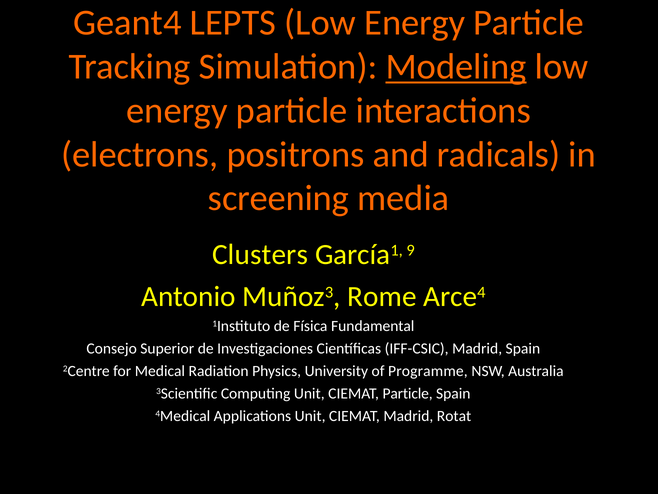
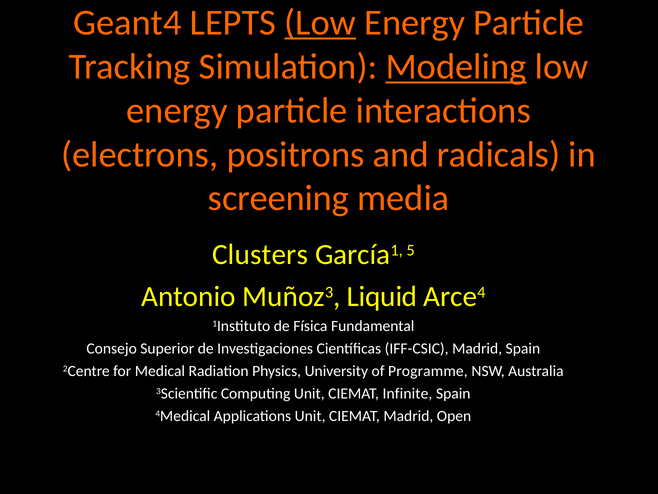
Low underline: none -> present (320, 23)
9: 9 -> 5 (411, 250)
Rome: Rome -> Liquid (382, 296)
CIEMAT Particle: Particle -> Infinite (407, 393)
Rotat: Rotat -> Open (454, 416)
